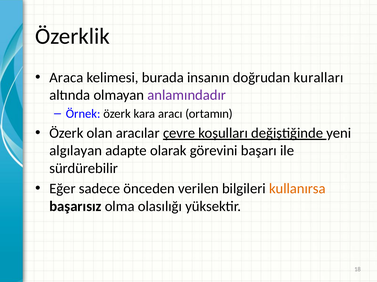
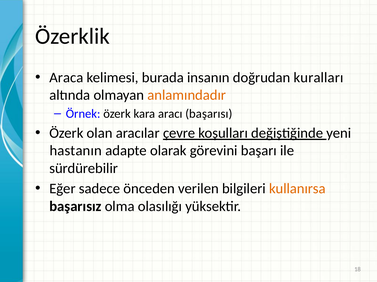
anlamındadır colour: purple -> orange (187, 95)
ortamın: ortamın -> başarısı (209, 114)
algılayan: algılayan -> hastanın (76, 151)
